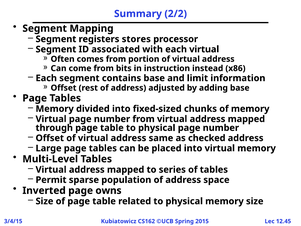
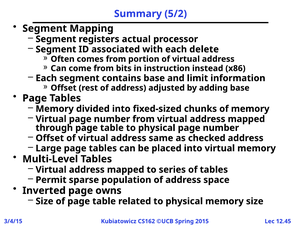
2/2: 2/2 -> 5/2 (176, 14)
stores: stores -> actual (136, 39)
each virtual: virtual -> delete (204, 49)
